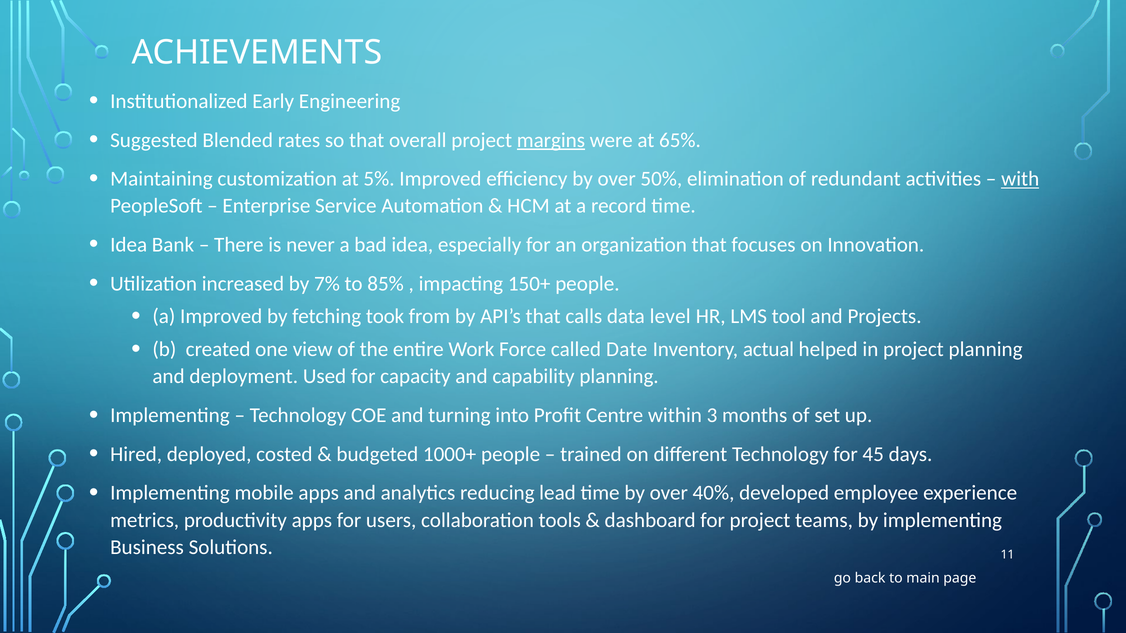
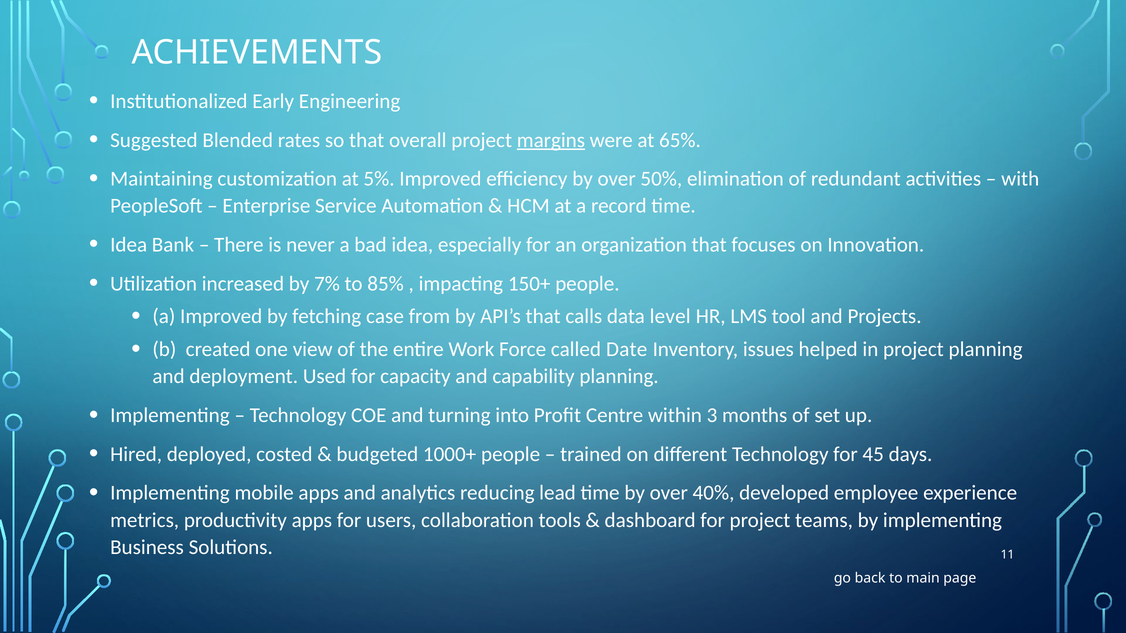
with underline: present -> none (1020, 179)
took: took -> case (385, 317)
actual: actual -> issues (768, 350)
